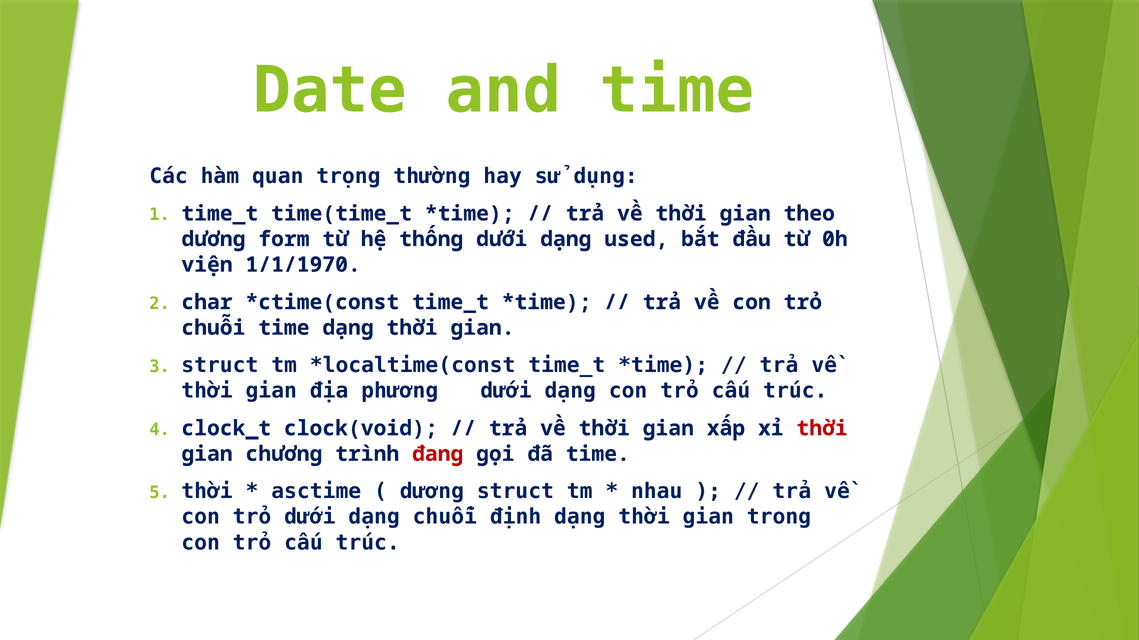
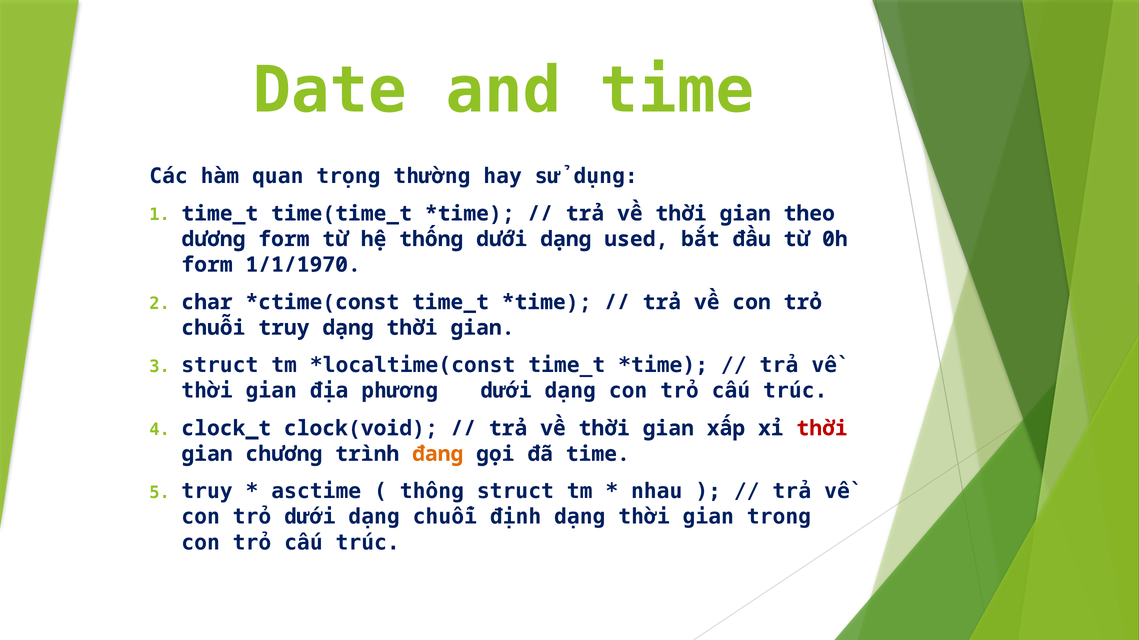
viện: viện -> form (207, 265)
chuỗi time: time -> truy (284, 328)
đang colour: red -> orange (438, 454)
thời: thời -> truy (207, 492)
dương: dương -> thống (432, 492)
